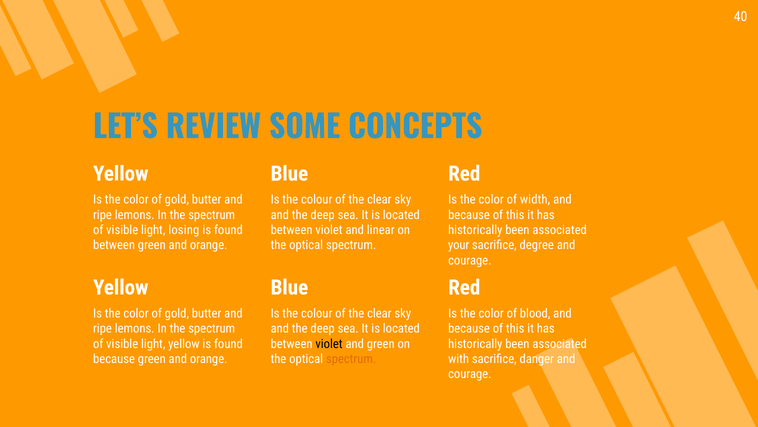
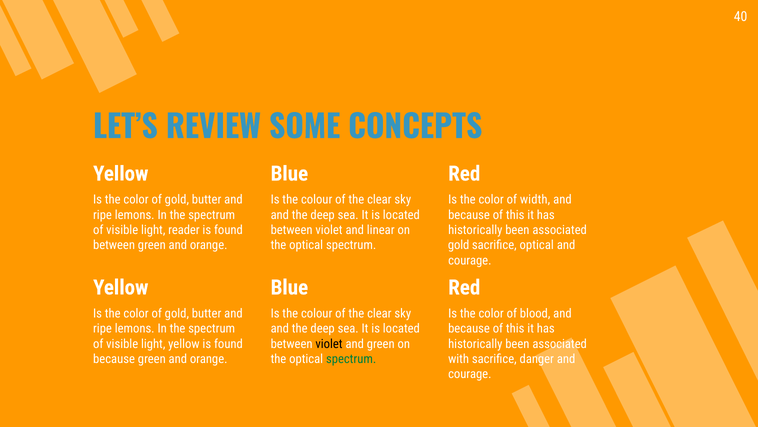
losing: losing -> reader (184, 230)
your: your -> gold (459, 245)
sacrifice degree: degree -> optical (537, 245)
spectrum colour: orange -> green (351, 359)
